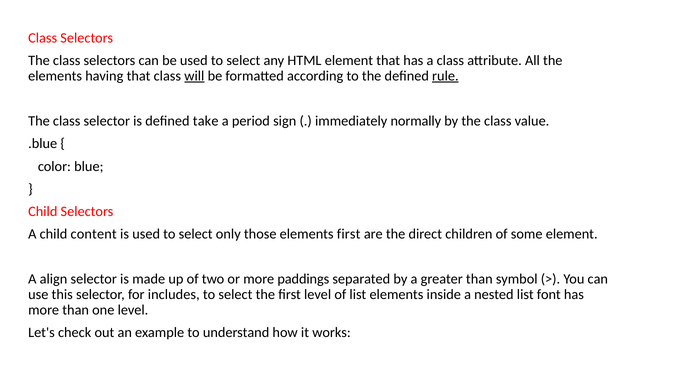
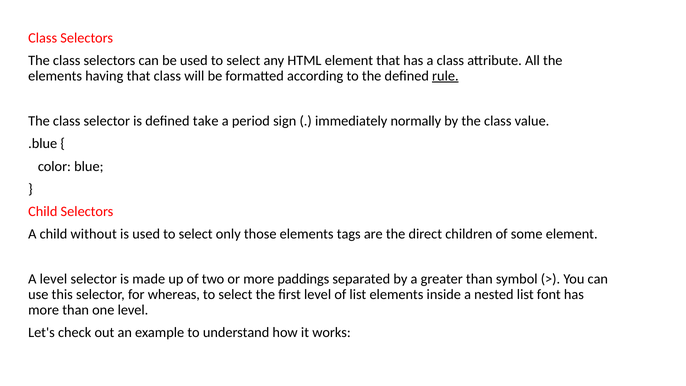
will underline: present -> none (194, 76)
content: content -> without (94, 234)
elements first: first -> tags (349, 234)
A align: align -> level (53, 279)
includes: includes -> whereas (174, 295)
